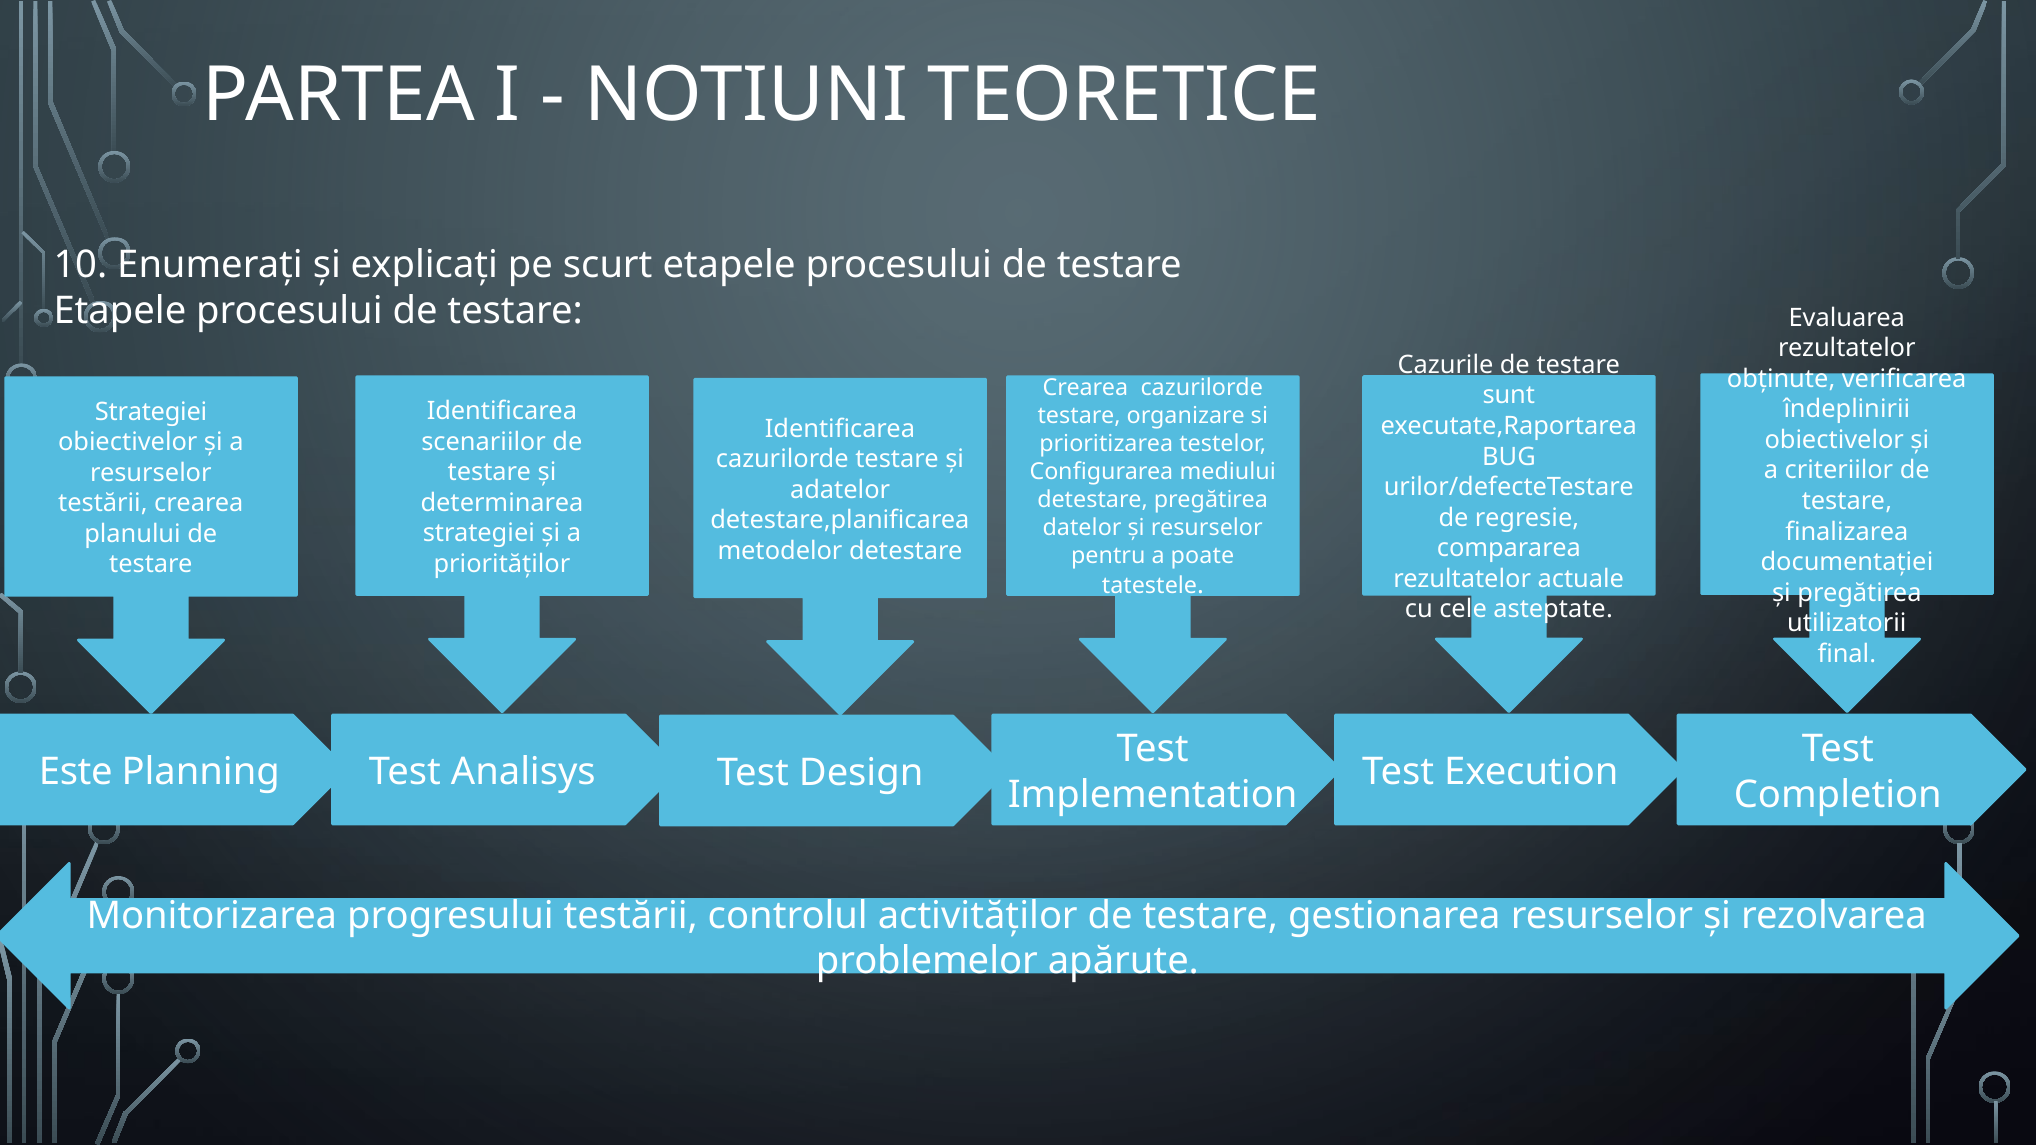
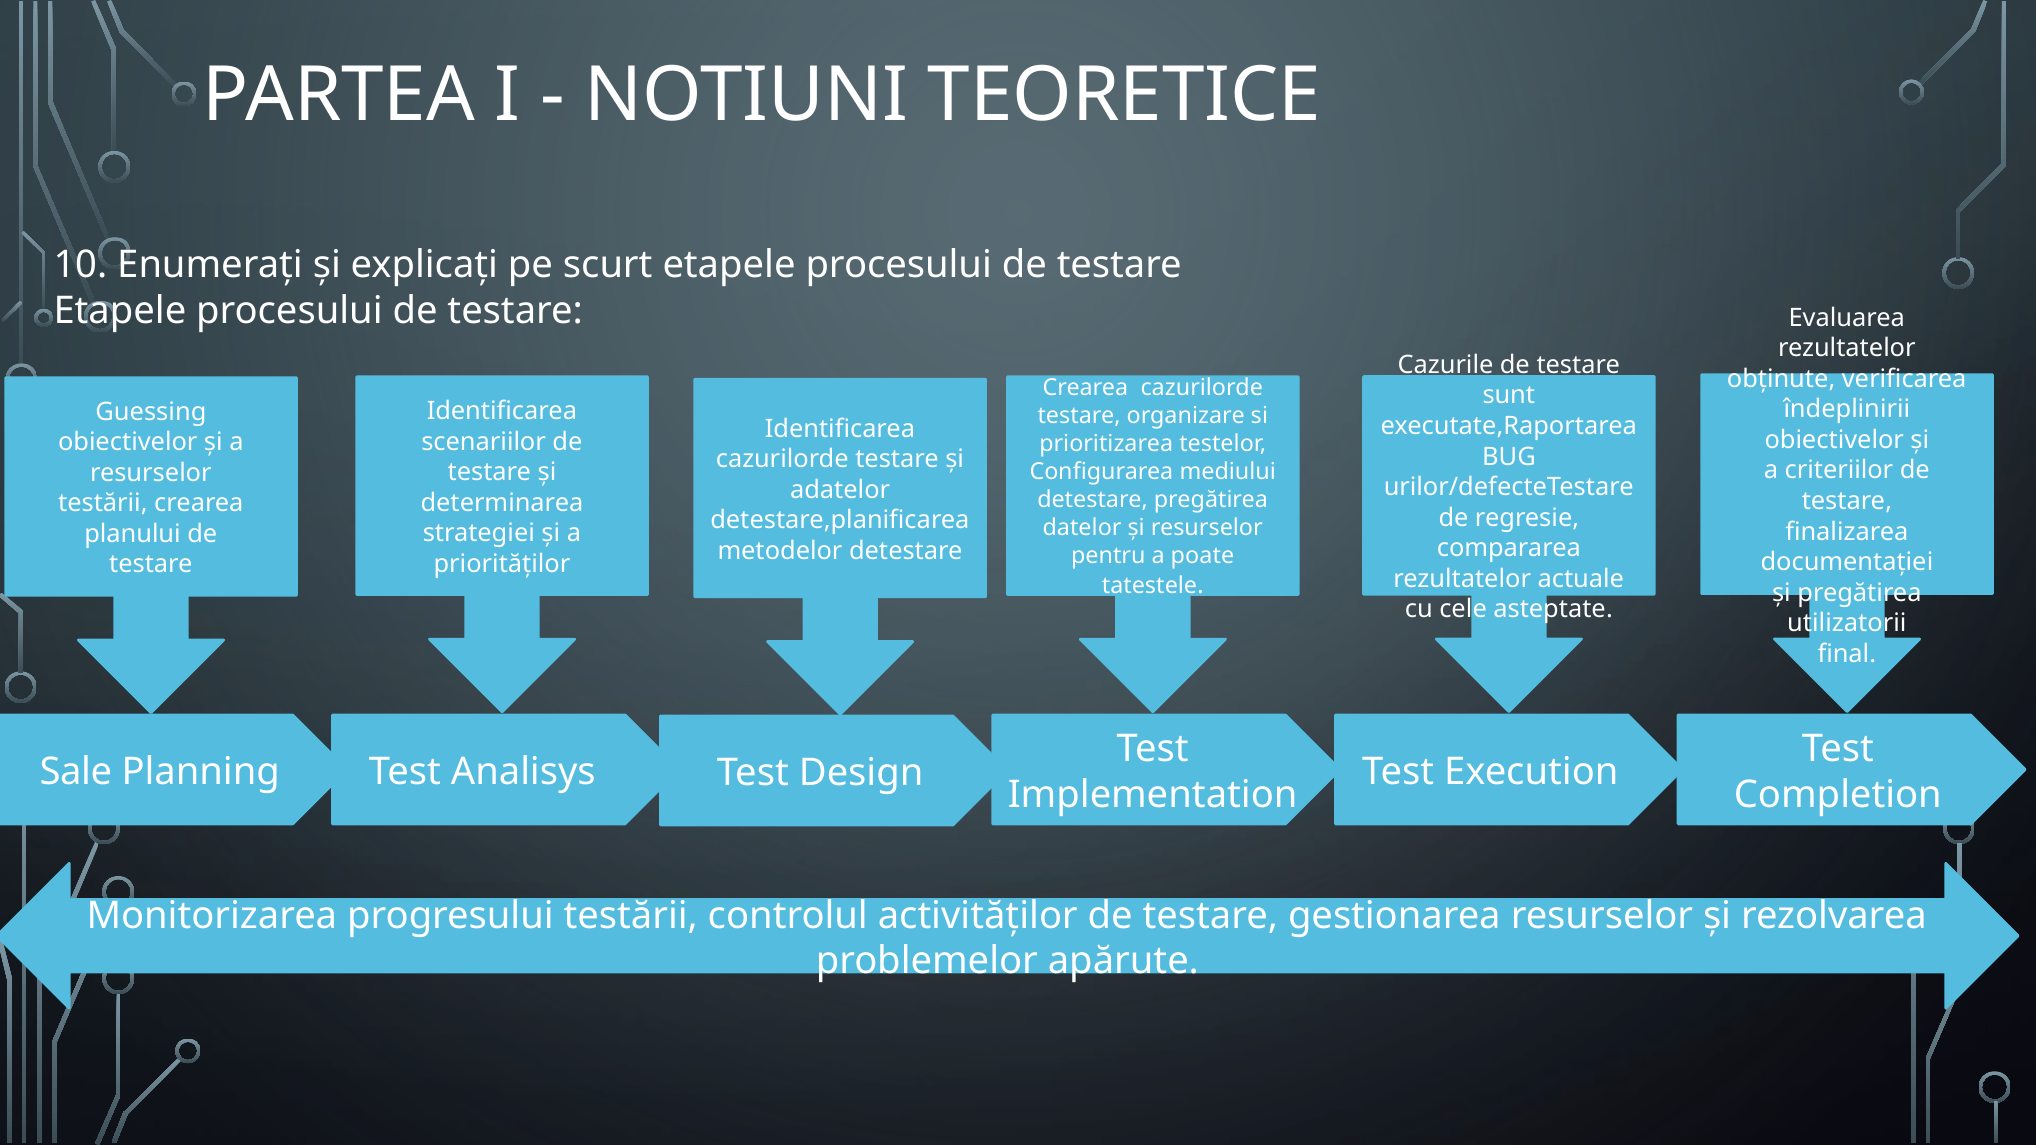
Strategiei: Strategiei -> Guessing (151, 412)
Este: Este -> Sale (76, 772)
